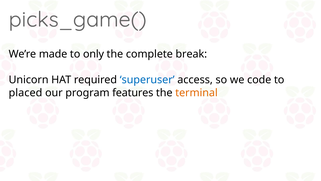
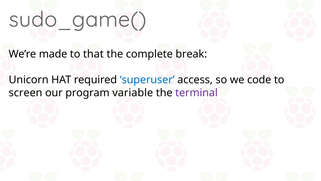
picks_game(: picks_game( -> sudo_game( (78, 19)
only: only -> that (93, 54)
placed: placed -> screen (26, 93)
features: features -> variable (133, 93)
terminal colour: orange -> purple (197, 93)
